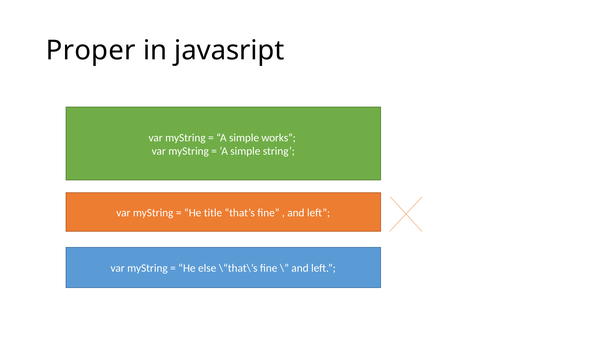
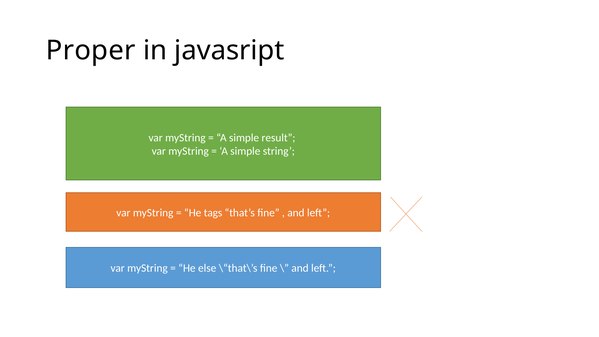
works: works -> result (278, 138)
title: title -> tags (213, 213)
